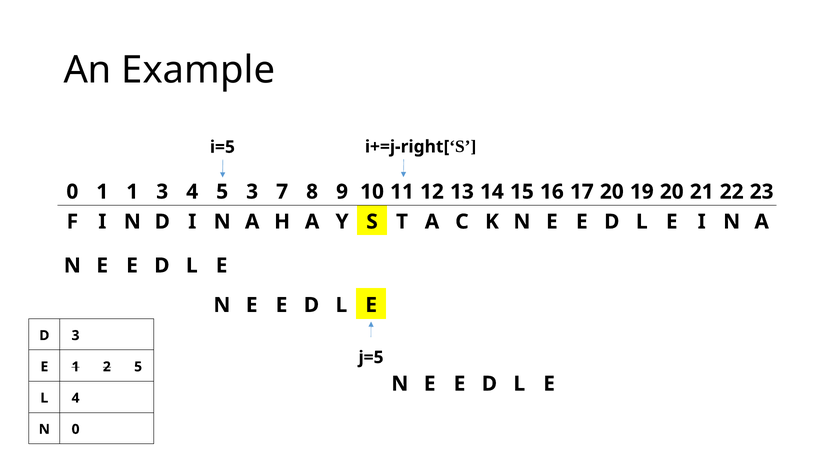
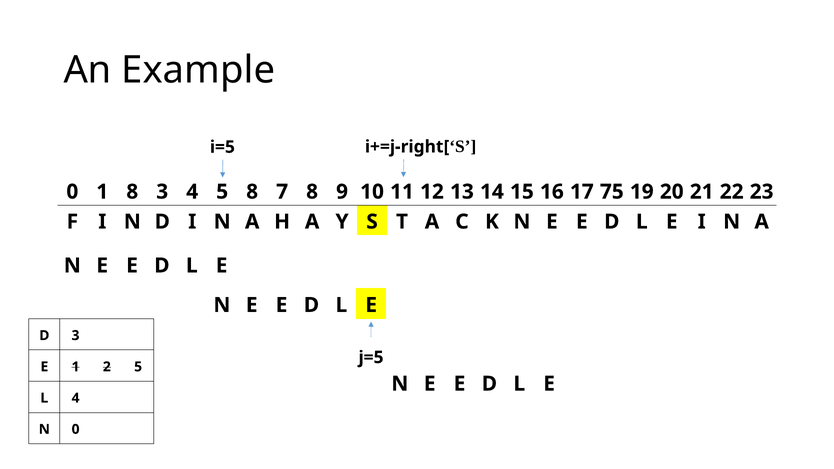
1 1: 1 -> 8 (132, 192)
5 3: 3 -> 8 (252, 192)
17 20: 20 -> 75 (612, 192)
